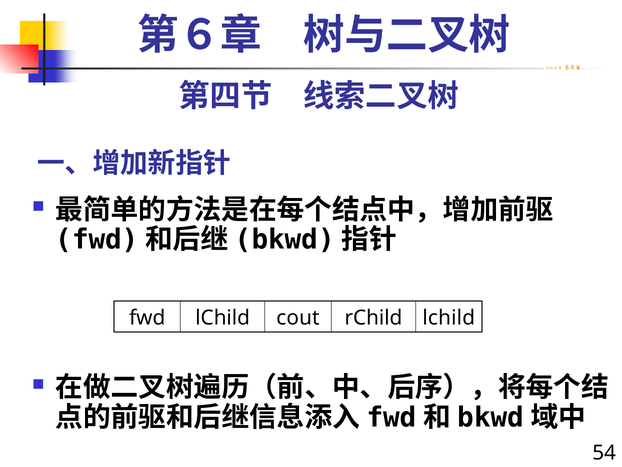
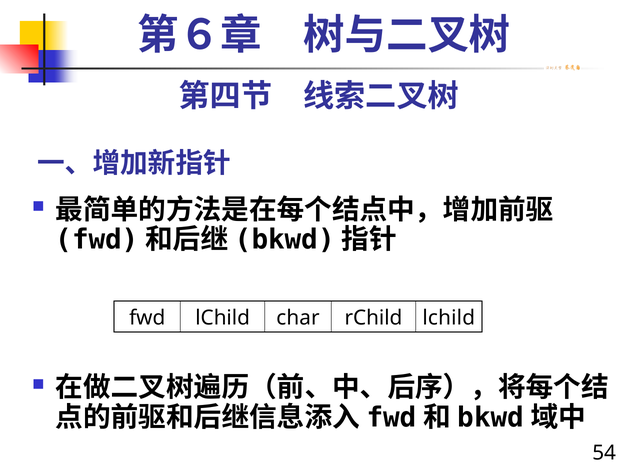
cout: cout -> char (298, 318)
